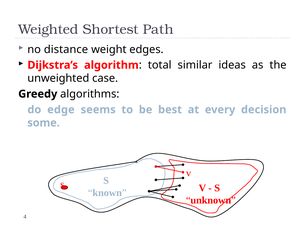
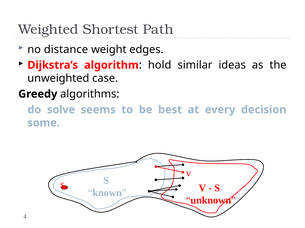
total: total -> hold (160, 65)
edge: edge -> solve (61, 110)
